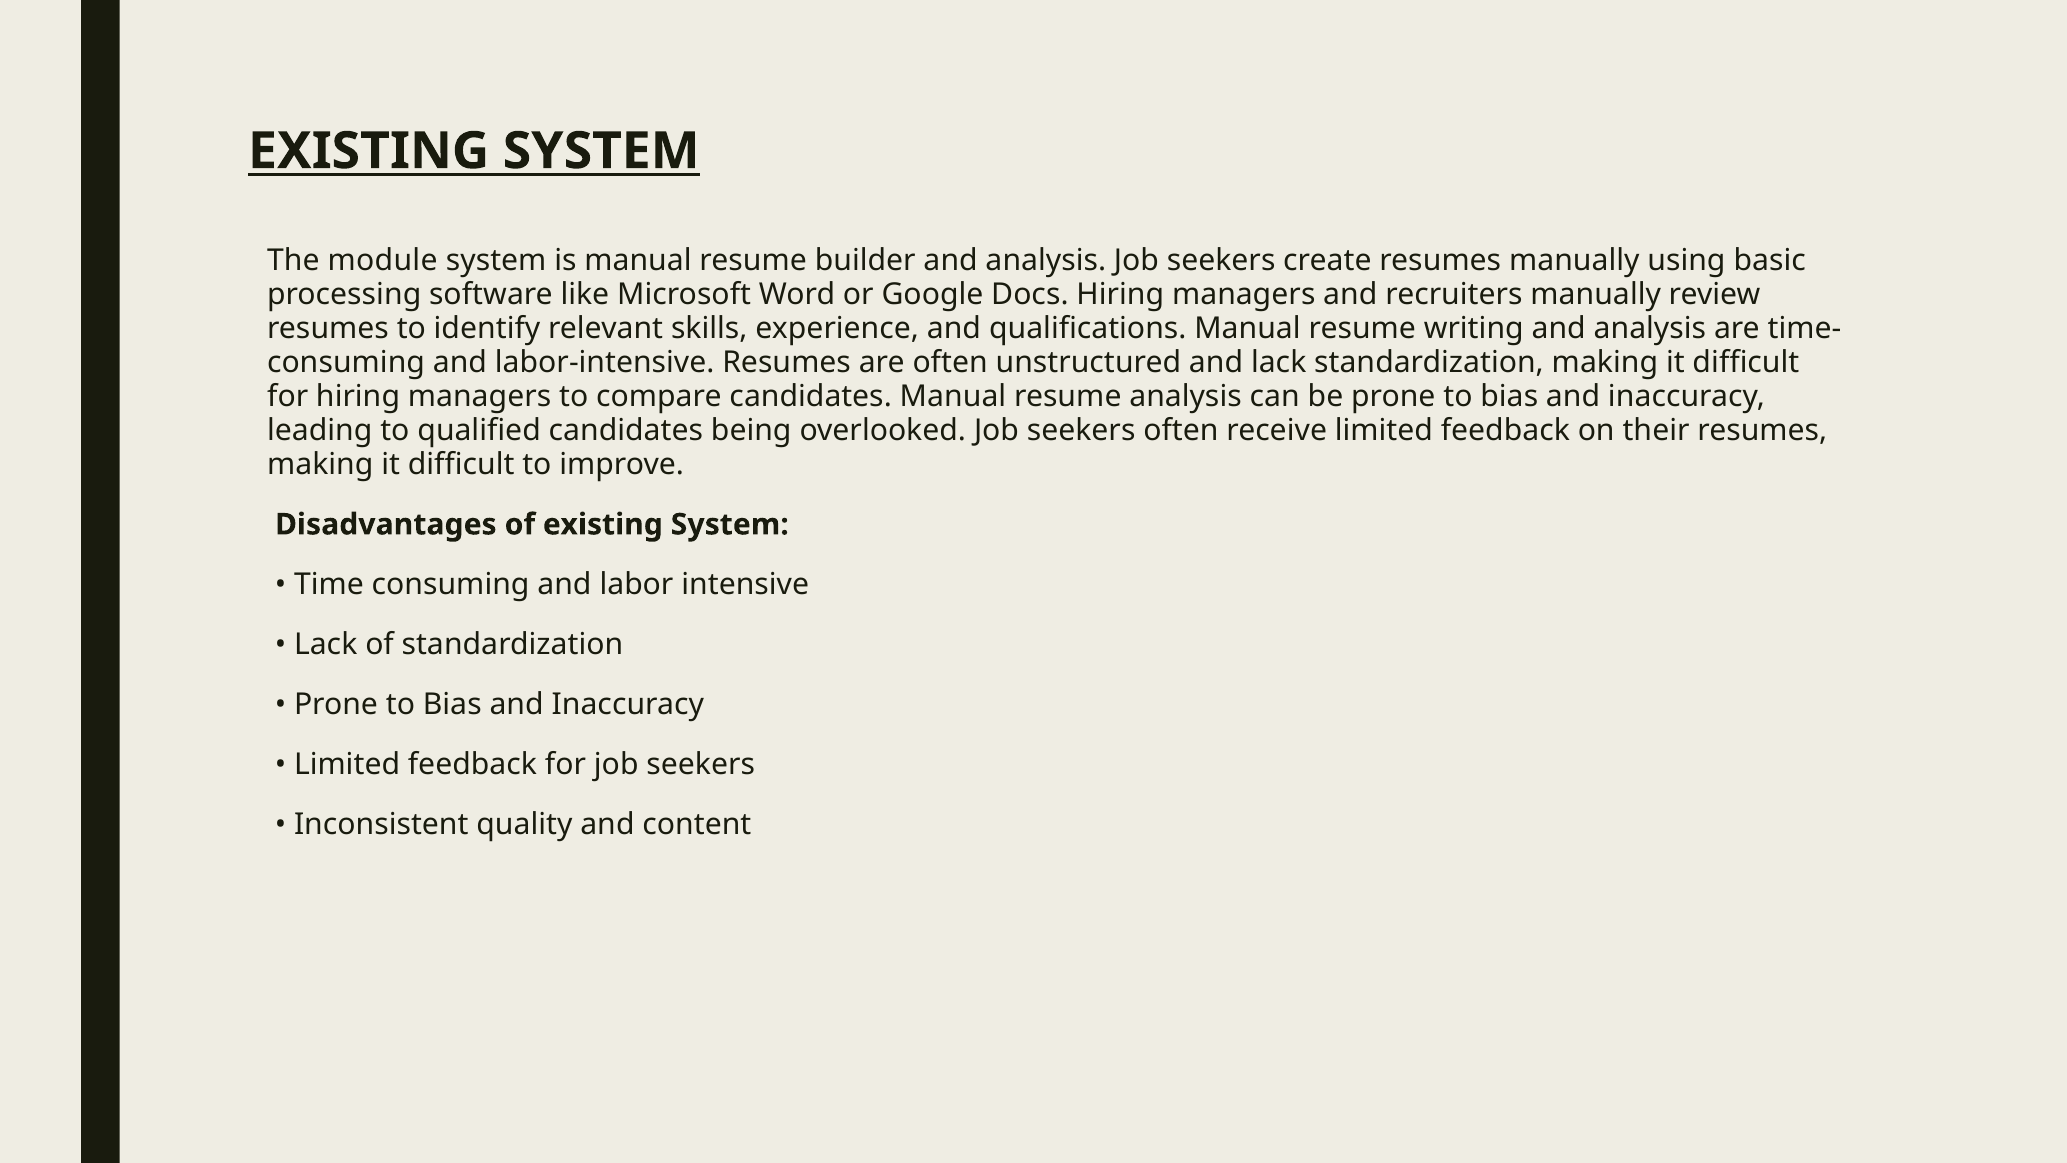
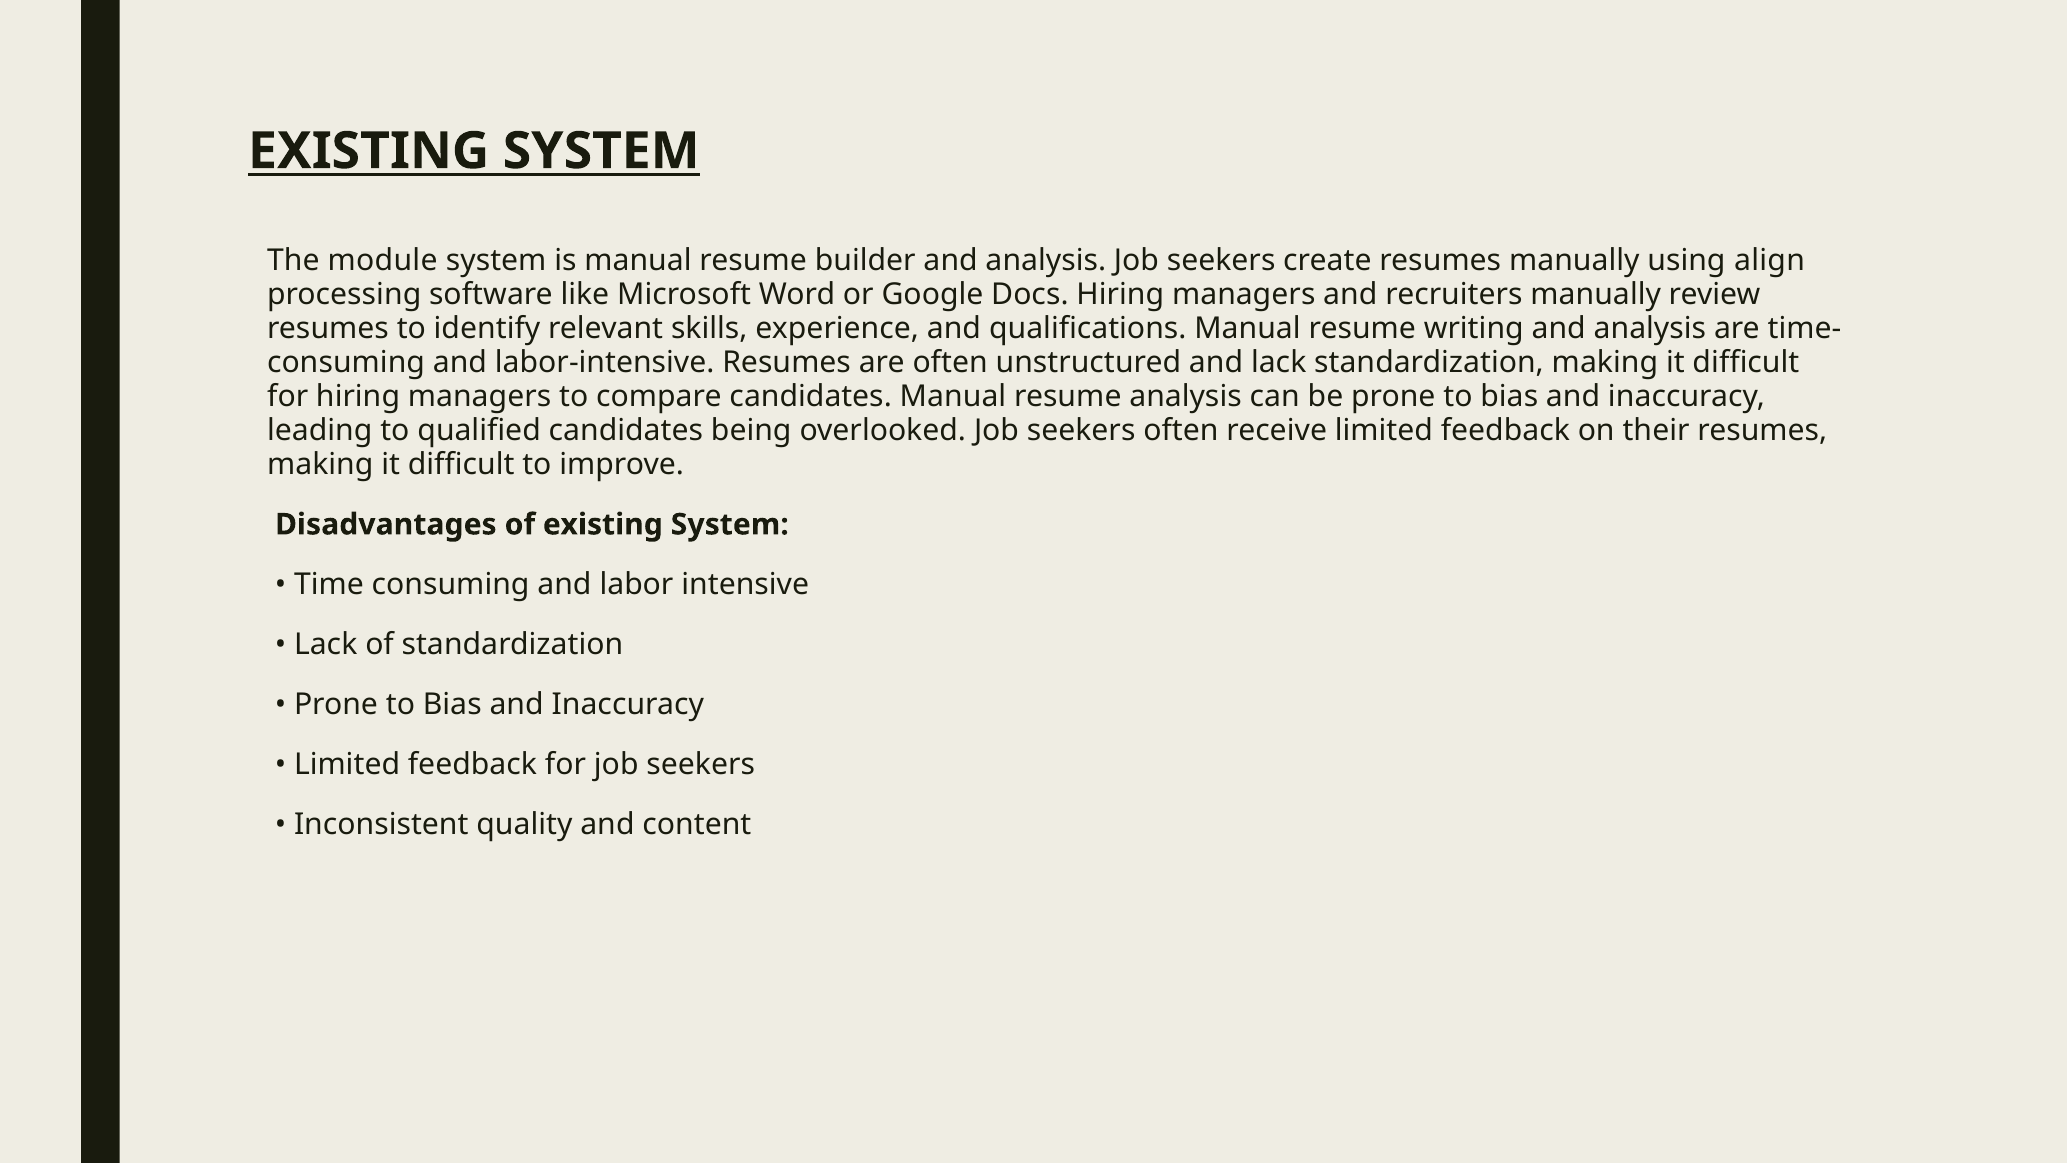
basic: basic -> align (1770, 260)
